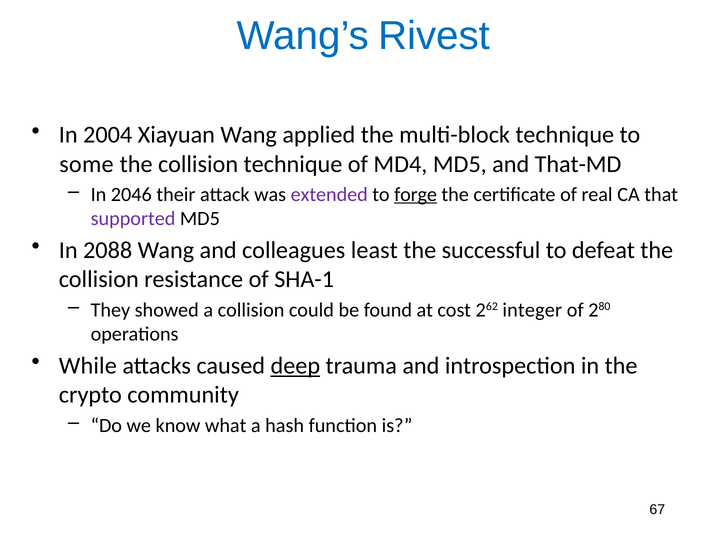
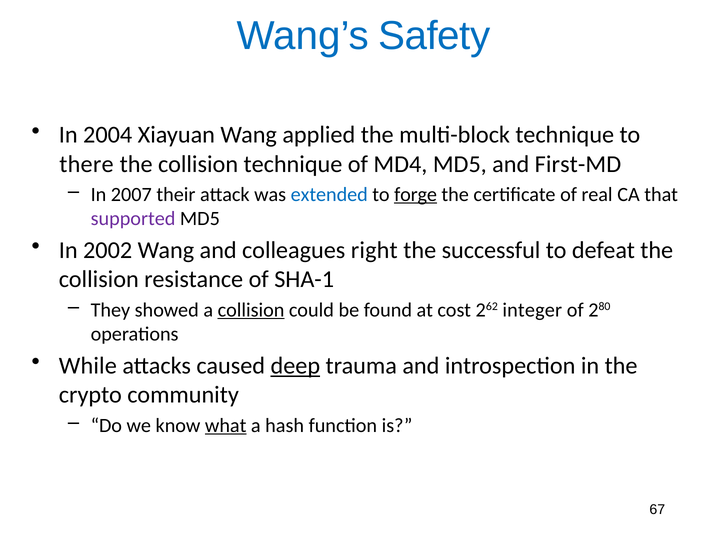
Rivest: Rivest -> Safety (434, 36)
some: some -> there (86, 164)
That-MD: That-MD -> First-MD (578, 164)
2046: 2046 -> 2007 (131, 195)
extended colour: purple -> blue (329, 195)
2088: 2088 -> 2002 (108, 251)
least: least -> right (374, 251)
collision underline: none -> present (251, 310)
what underline: none -> present (226, 426)
